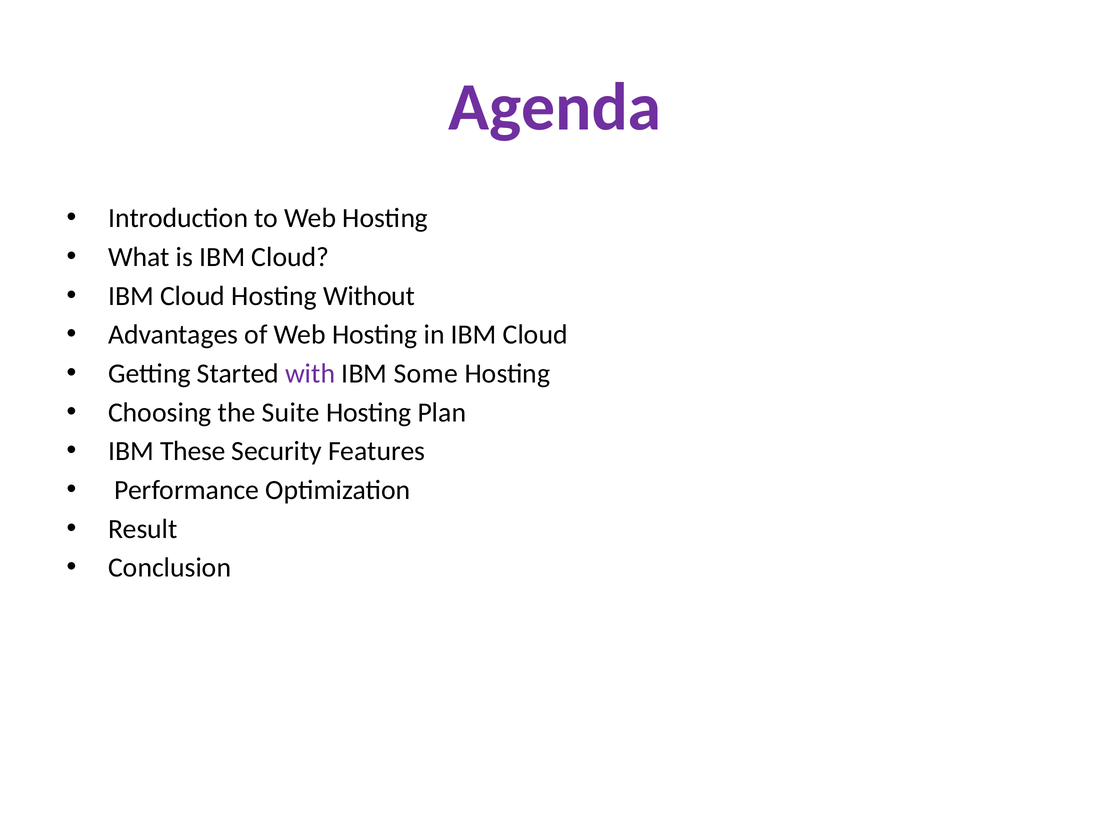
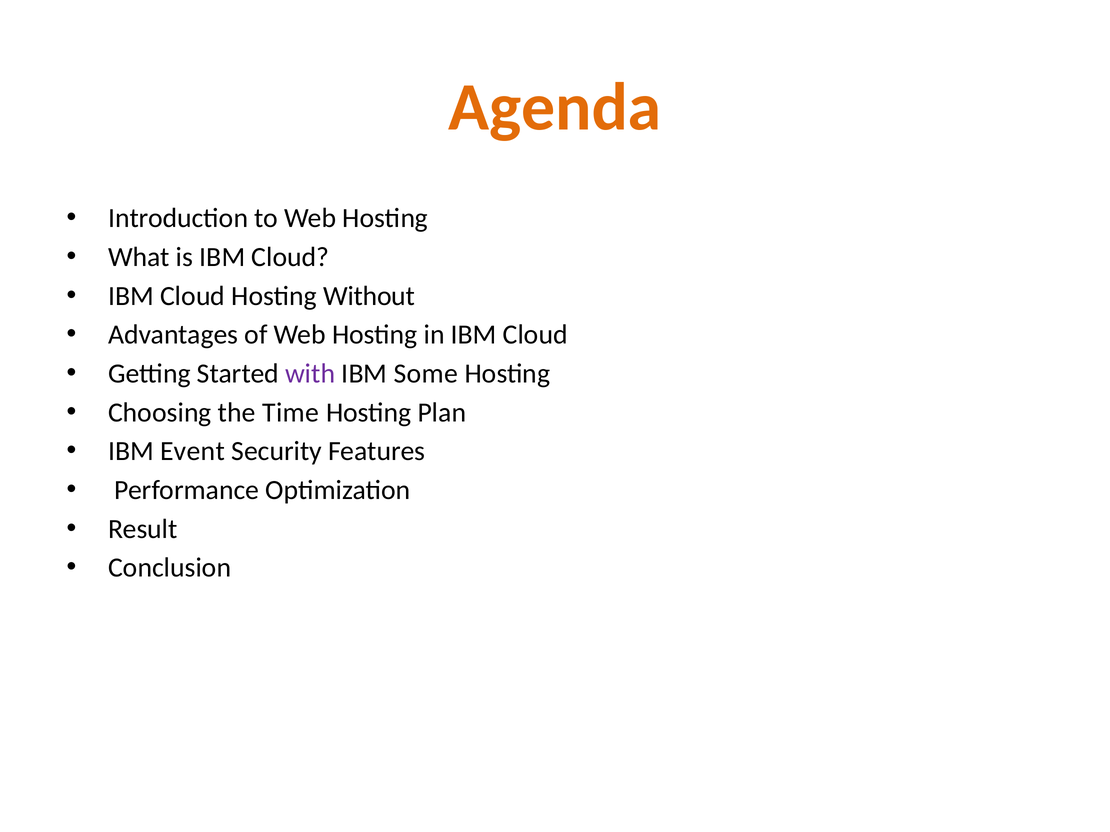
Agenda colour: purple -> orange (555, 107)
Suite: Suite -> Time (291, 413)
These: These -> Event (193, 451)
